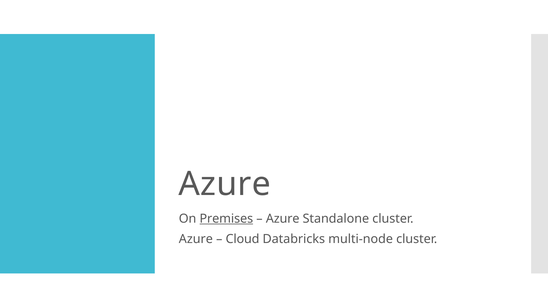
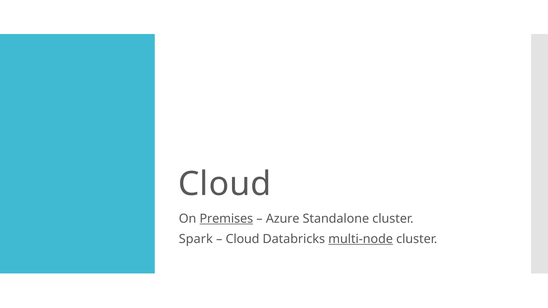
Azure: Azure -> Cloud (225, 184)
Azure: Azure -> Spark (196, 239)
multi-node underline: none -> present (361, 239)
